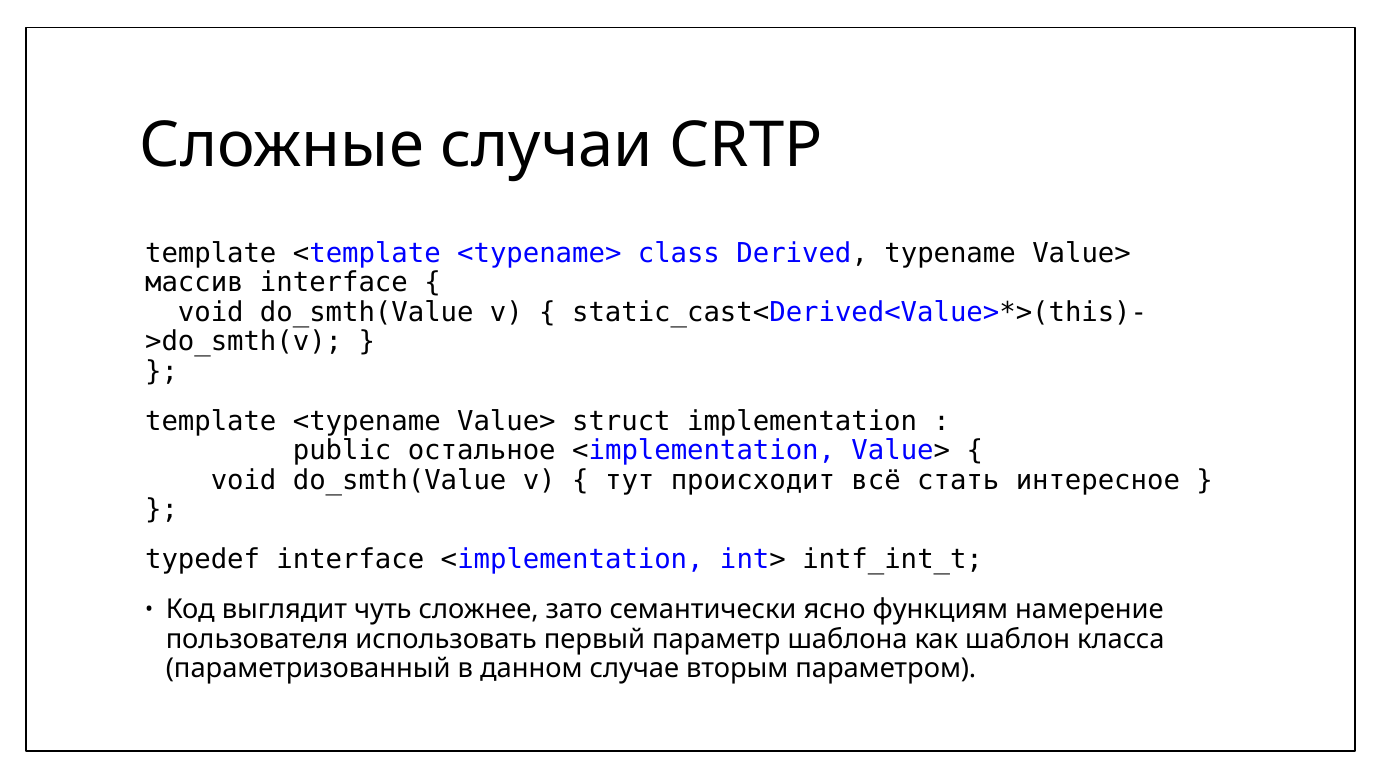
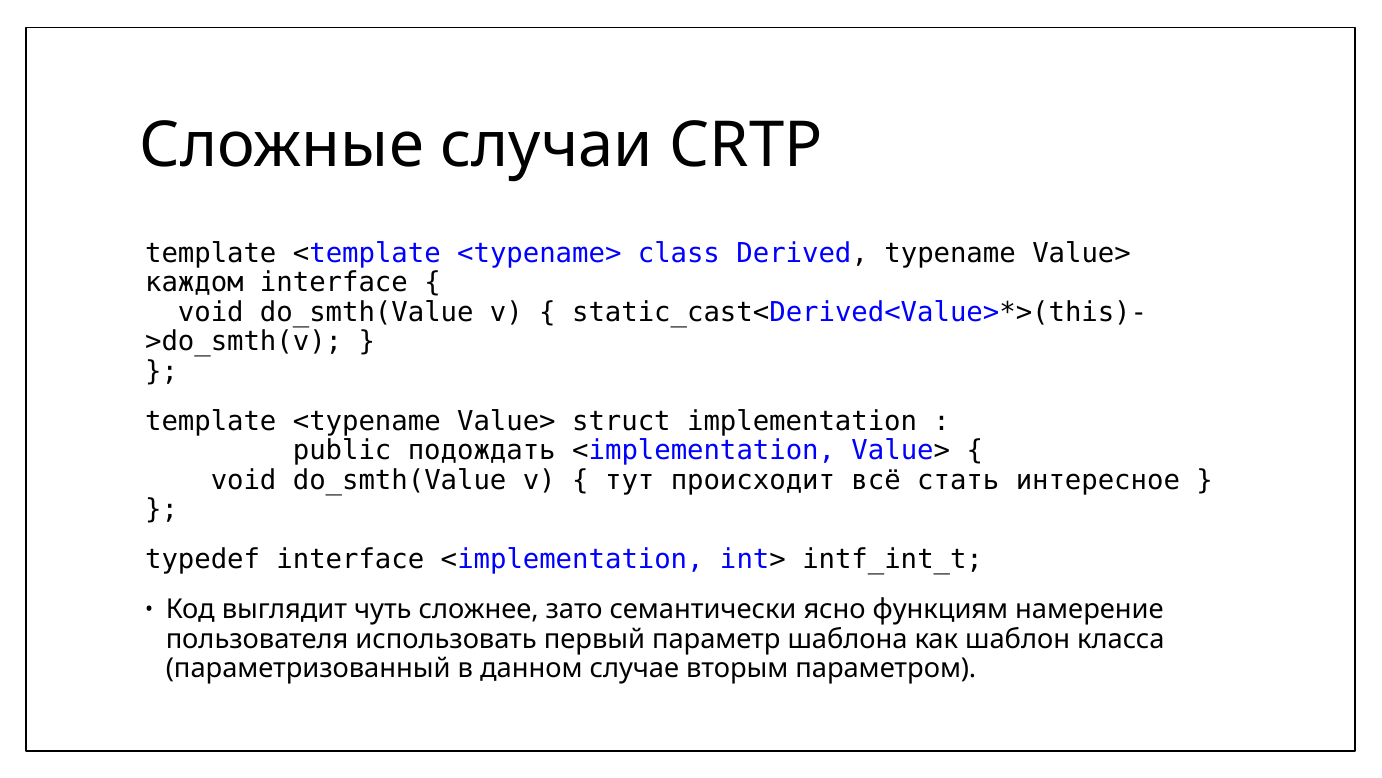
массив: массив -> каждом (194, 283)
остальное: остальное -> подождать (482, 450)
